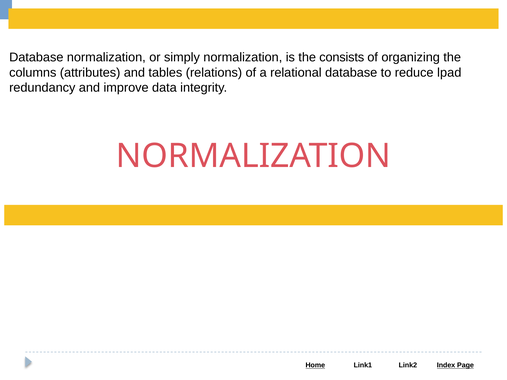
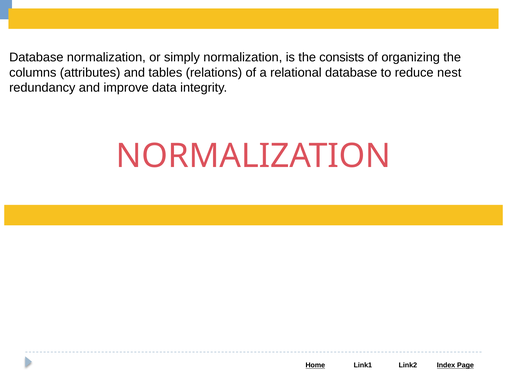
lpad: lpad -> nest (449, 73)
